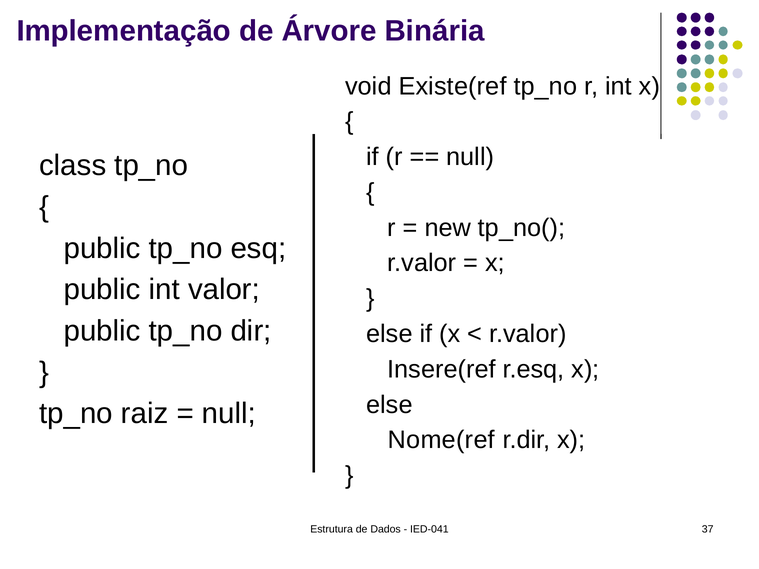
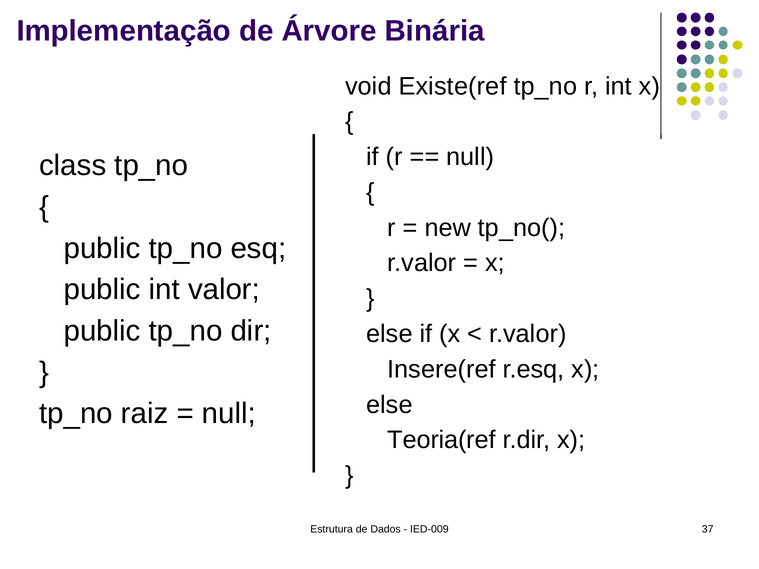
Nome(ref: Nome(ref -> Teoria(ref (442, 440)
IED-041: IED-041 -> IED-009 (429, 530)
